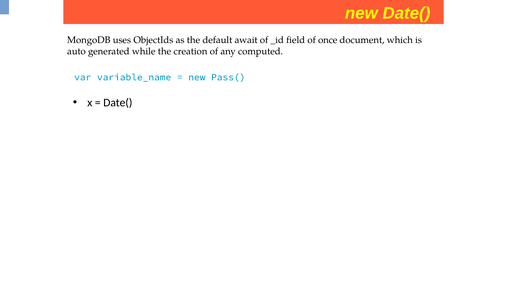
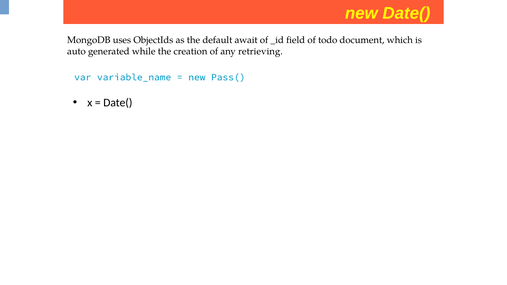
once: once -> todo (328, 40)
computed: computed -> retrieving (260, 51)
